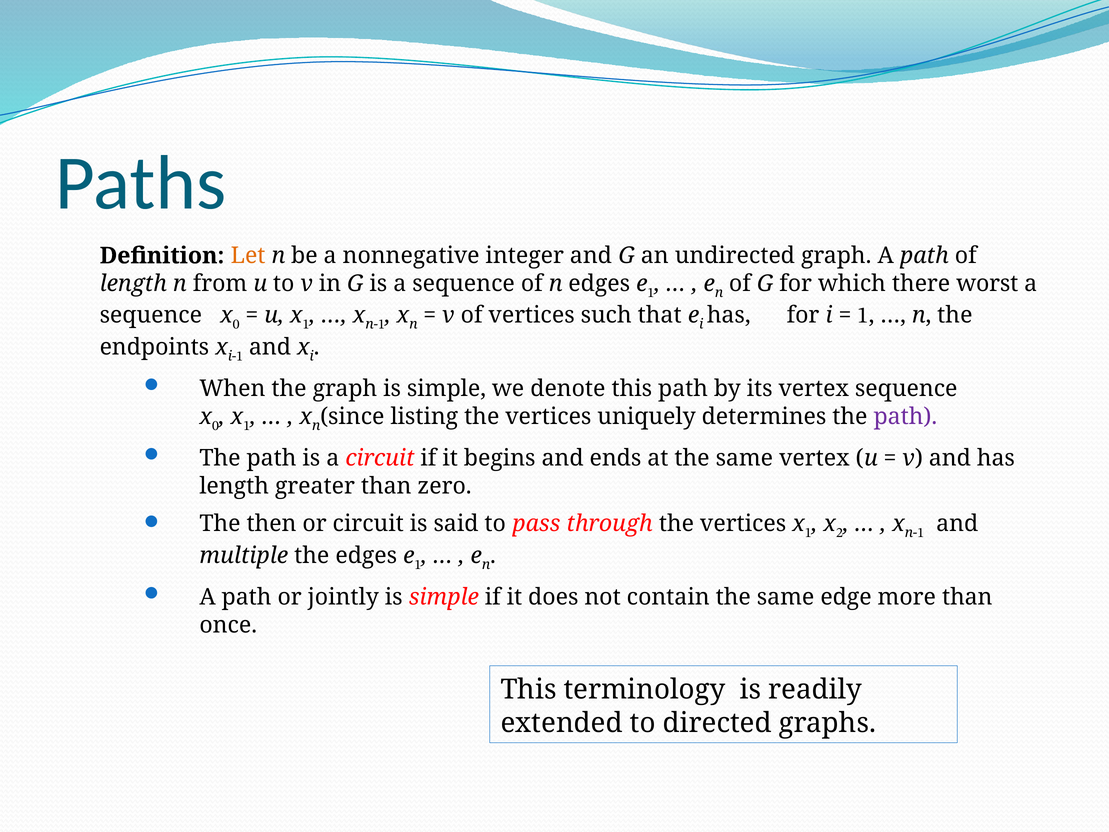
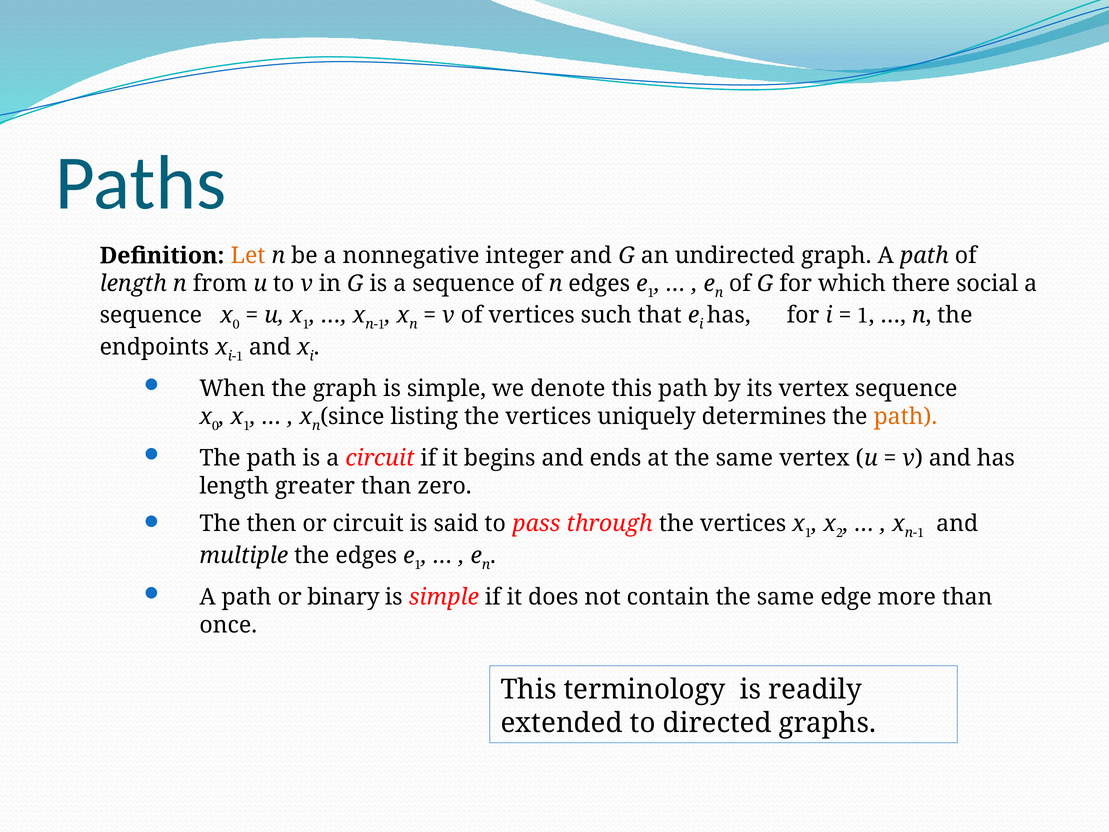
worst: worst -> social (987, 283)
path colour: purple -> orange (905, 416)
jointly: jointly -> binary (343, 597)
